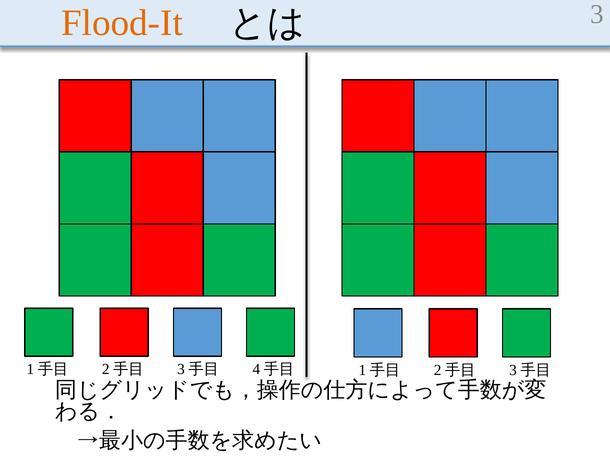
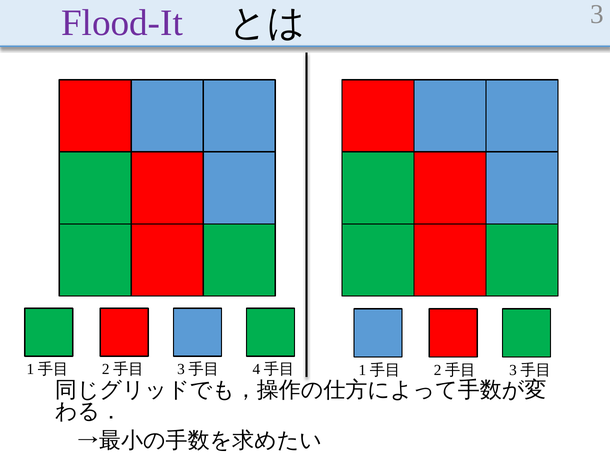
Flood-It colour: orange -> purple (122, 23)
